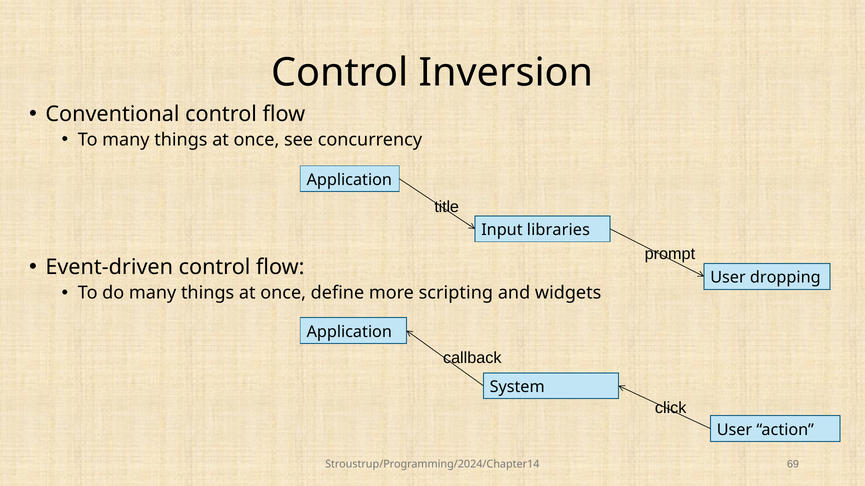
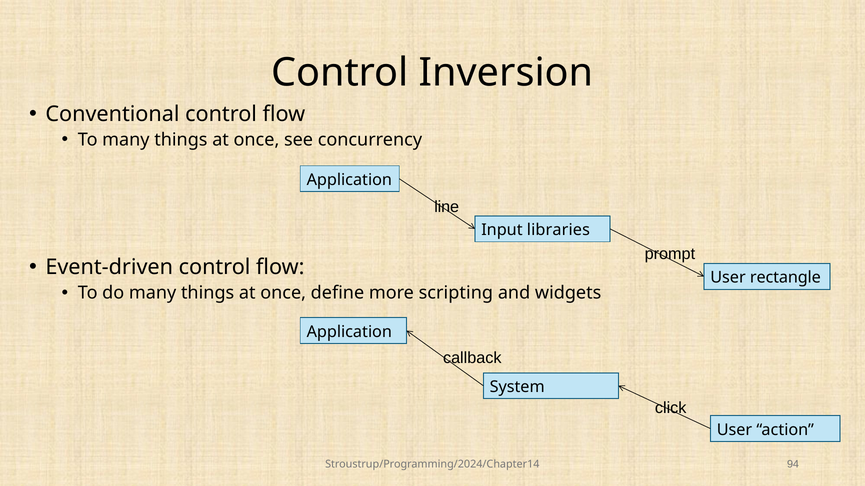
title: title -> line (447, 207)
dropping: dropping -> rectangle (785, 278)
69: 69 -> 94 (793, 465)
